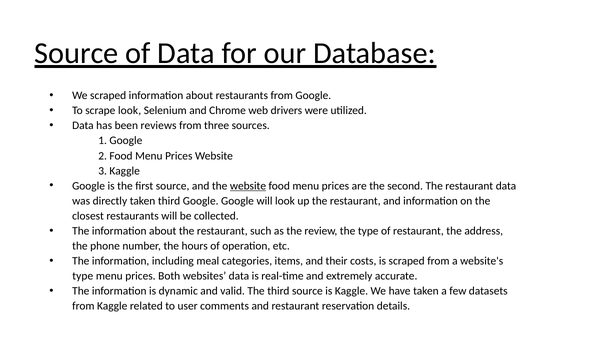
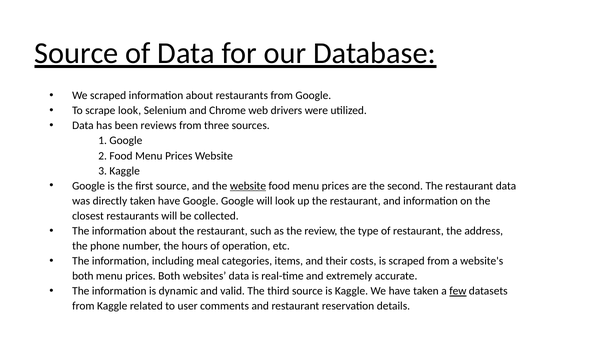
taken third: third -> have (169, 201)
type: type -> both (83, 276)
few underline: none -> present (458, 291)
